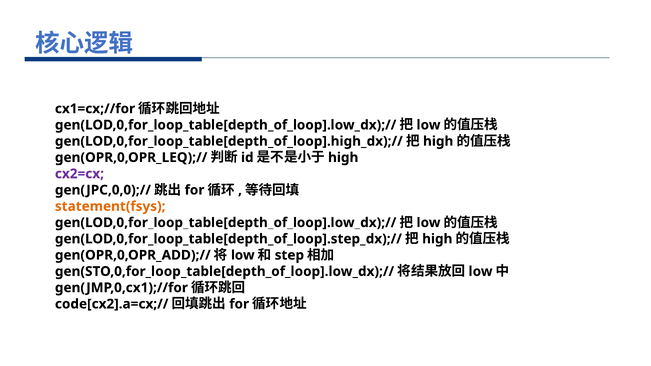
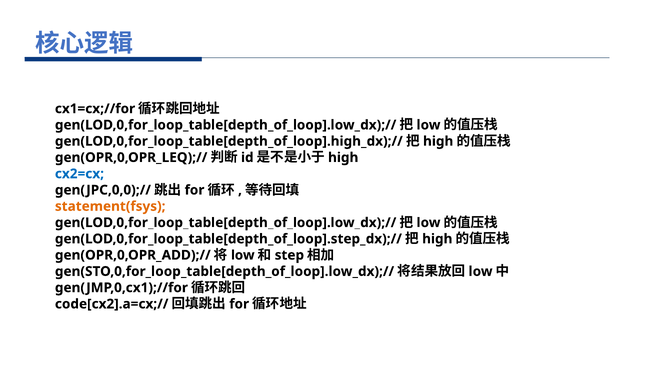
cx2=cx colour: purple -> blue (79, 174)
